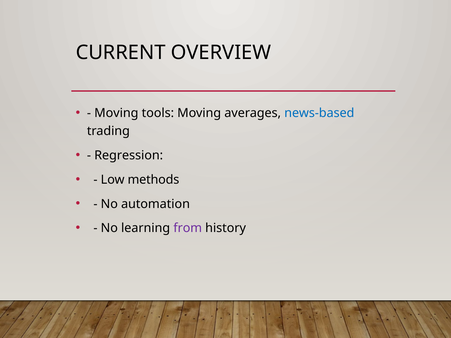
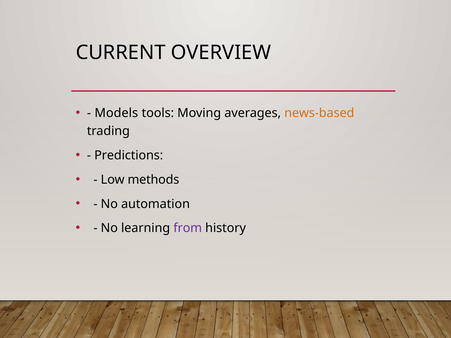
Moving: Moving -> Models (116, 113)
news-based colour: blue -> orange (319, 113)
Regression: Regression -> Predictions (129, 155)
